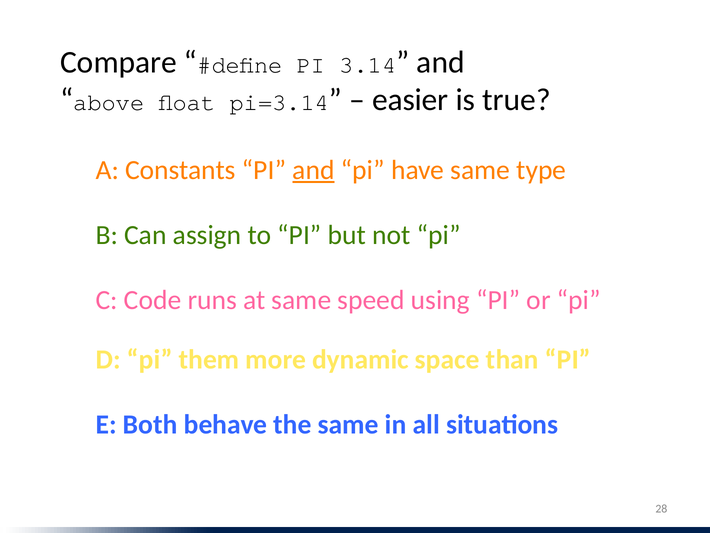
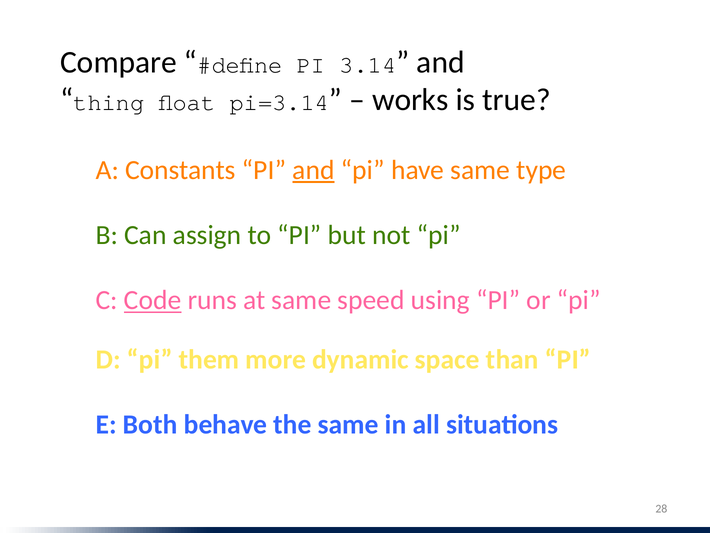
above: above -> thing (109, 103)
easier: easier -> works (410, 100)
Code underline: none -> present (153, 300)
